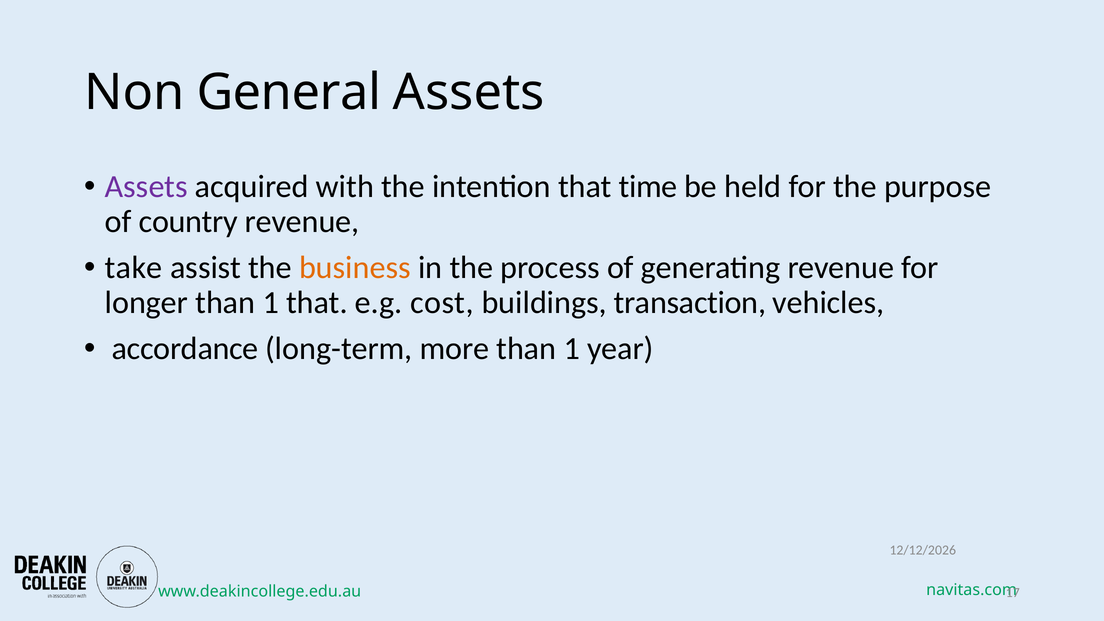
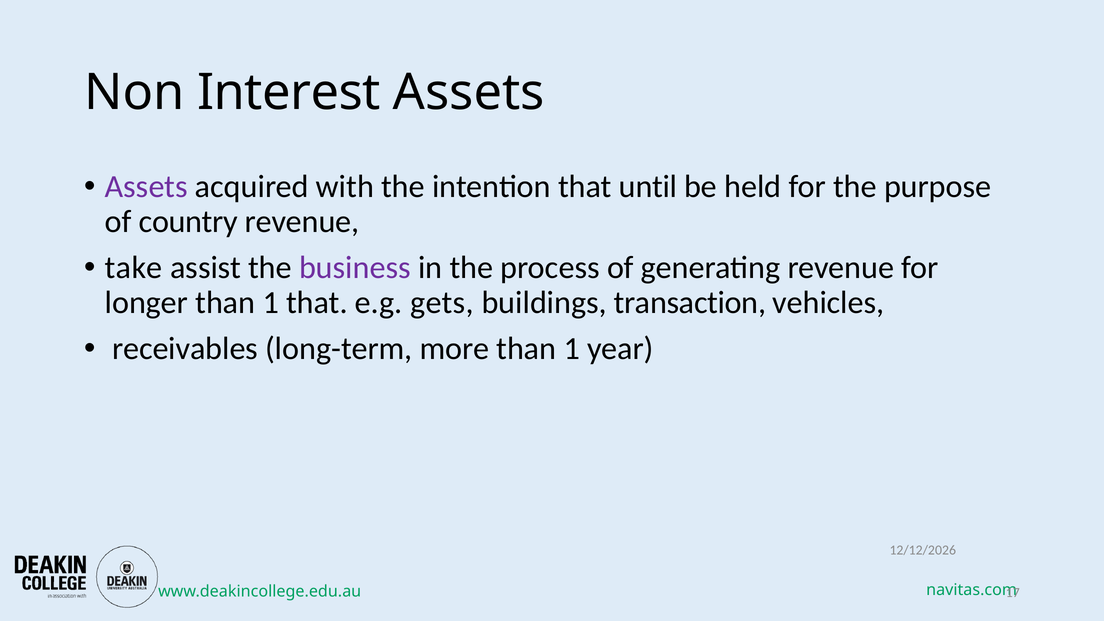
General: General -> Interest (289, 93)
time: time -> until (648, 187)
business colour: orange -> purple (355, 268)
cost: cost -> gets (442, 303)
accordance: accordance -> receivables (185, 349)
